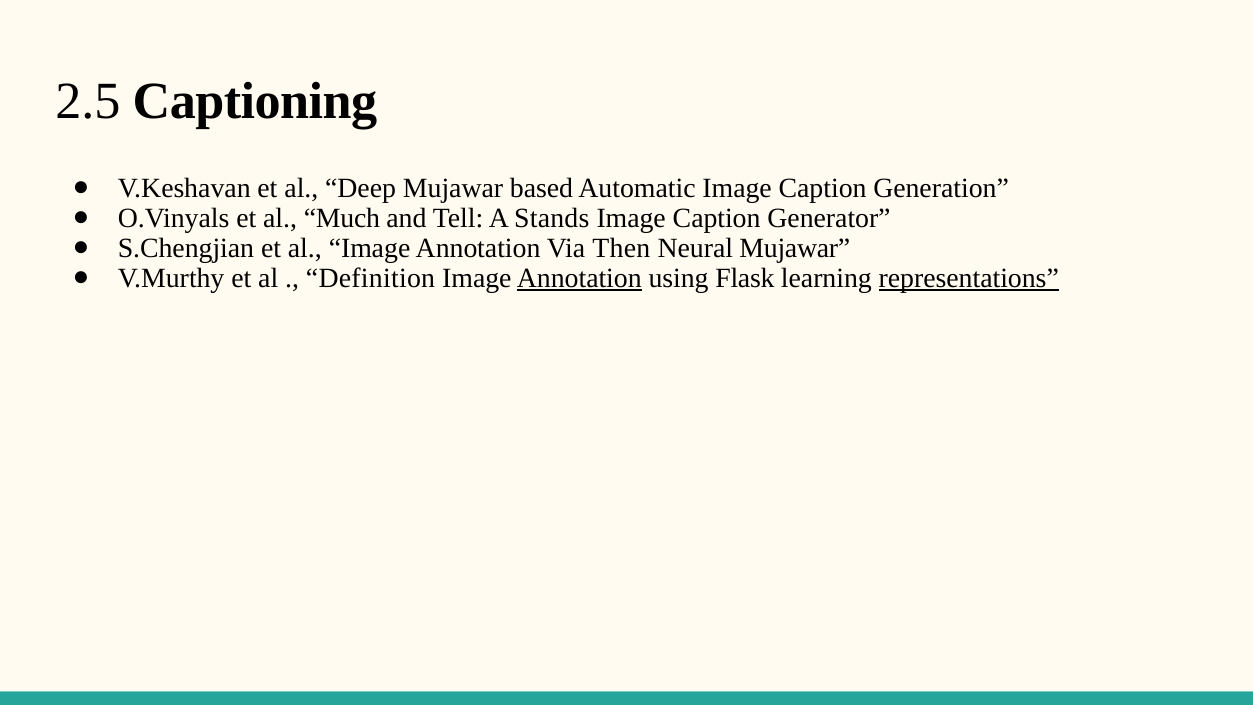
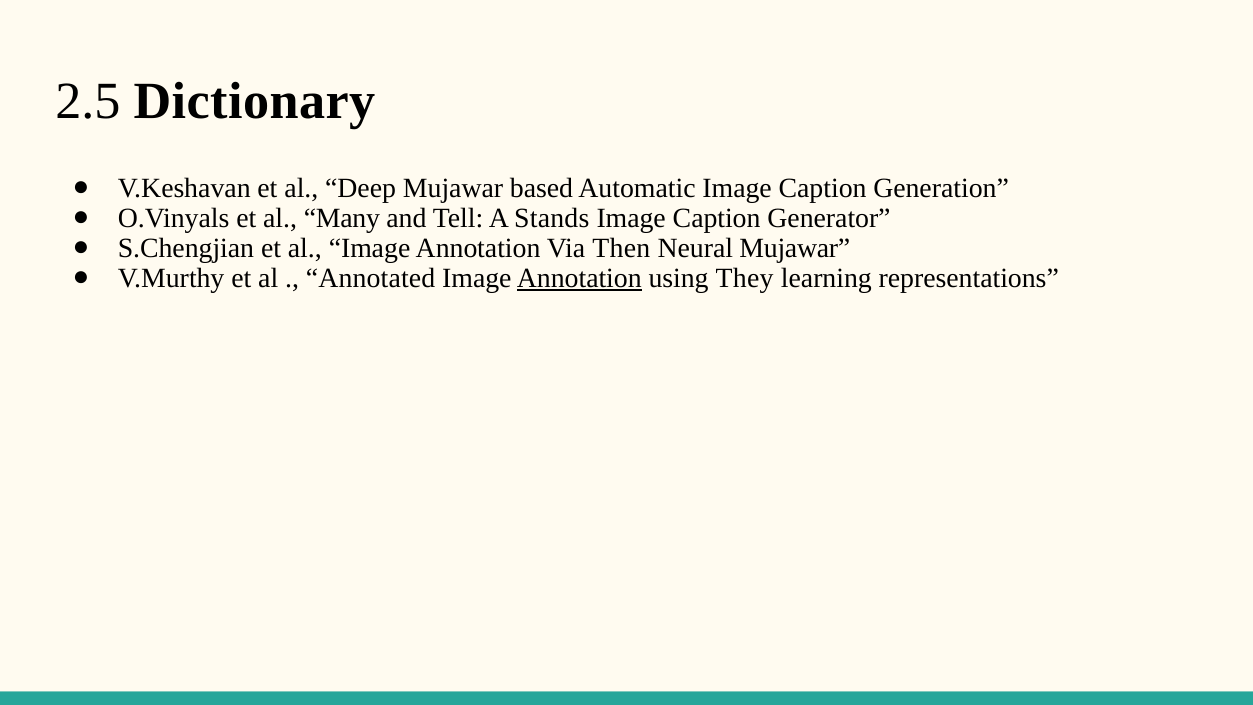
Captioning: Captioning -> Dictionary (254, 101)
Much: Much -> Many (342, 218)
Definition: Definition -> Annotated (371, 278)
Flask: Flask -> They (745, 278)
representations underline: present -> none (969, 278)
